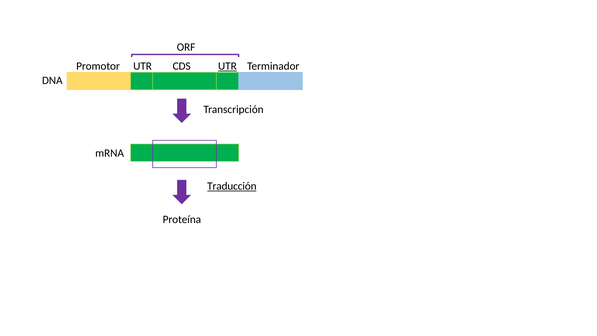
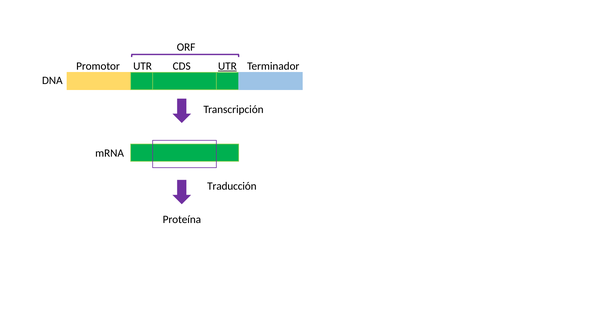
Traducción underline: present -> none (232, 186)
